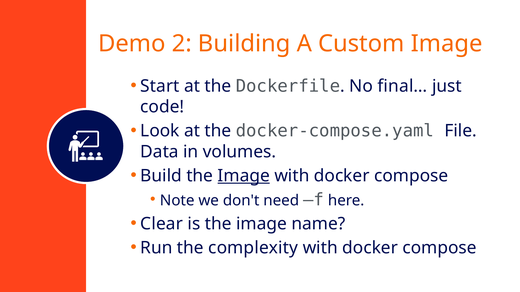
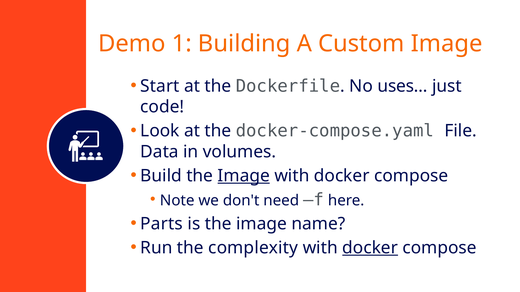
2: 2 -> 1 (182, 44)
final…: final… -> uses… (403, 86)
Clear: Clear -> Parts (162, 224)
docker underline: none -> present (370, 248)
